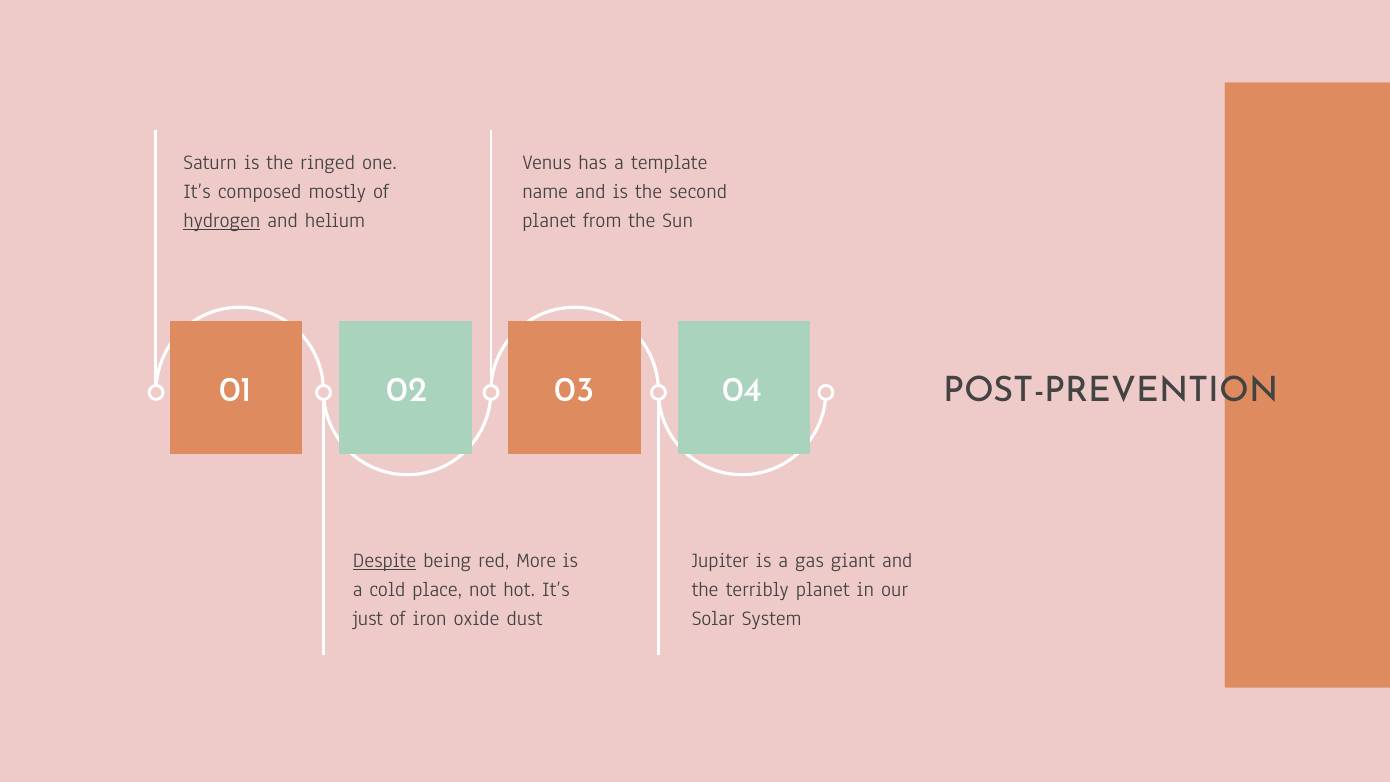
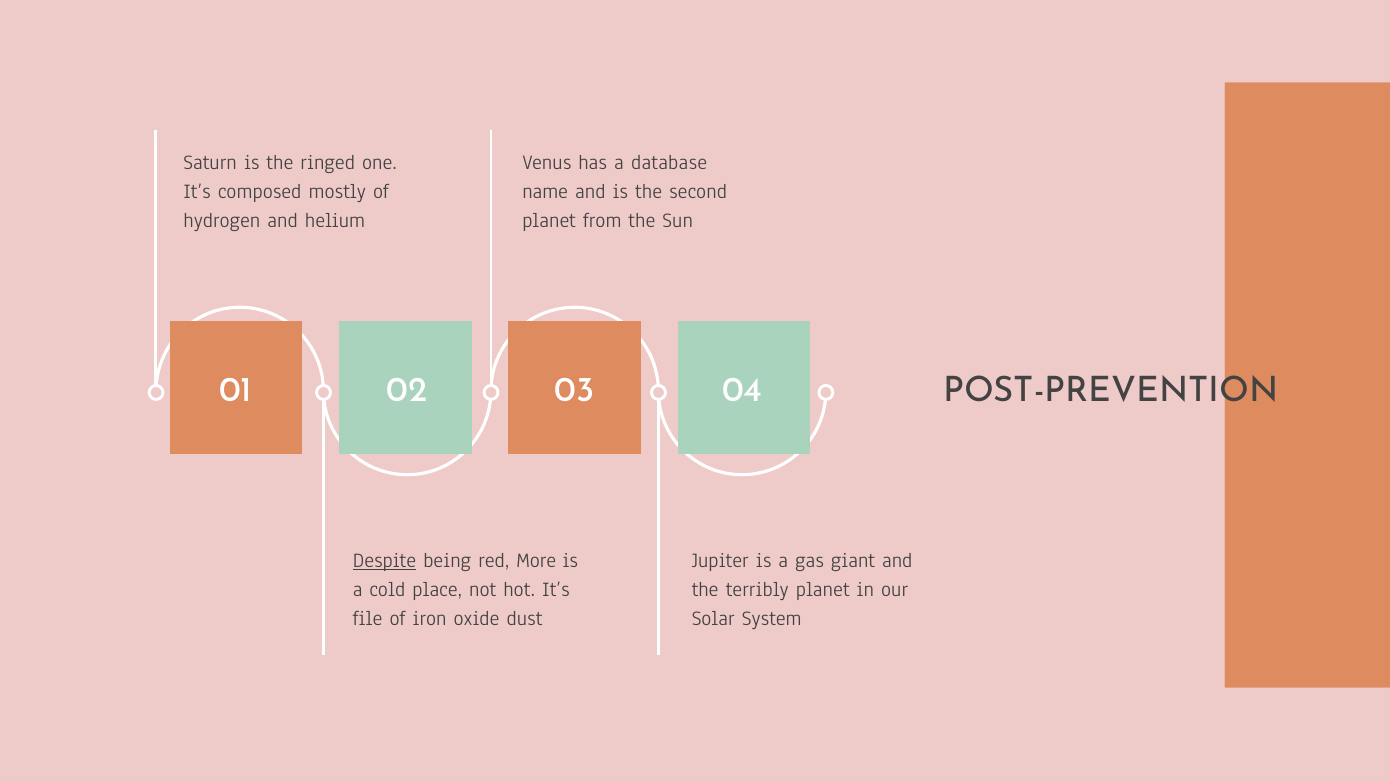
template: template -> database (669, 162)
hydrogen underline: present -> none (222, 221)
just: just -> file (368, 619)
